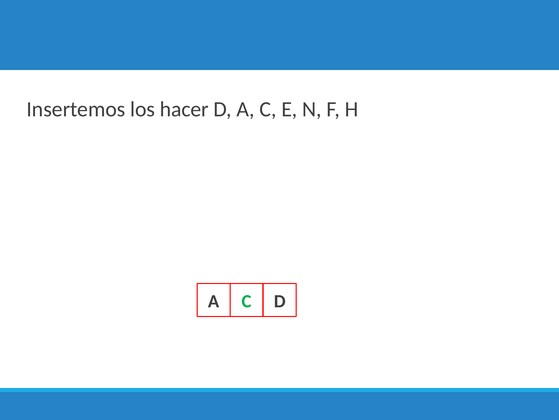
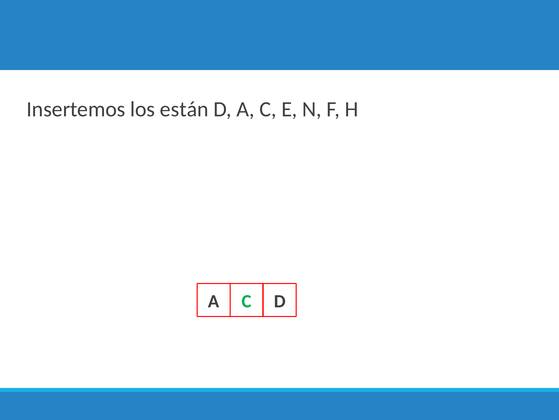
hacer: hacer -> están (184, 109)
